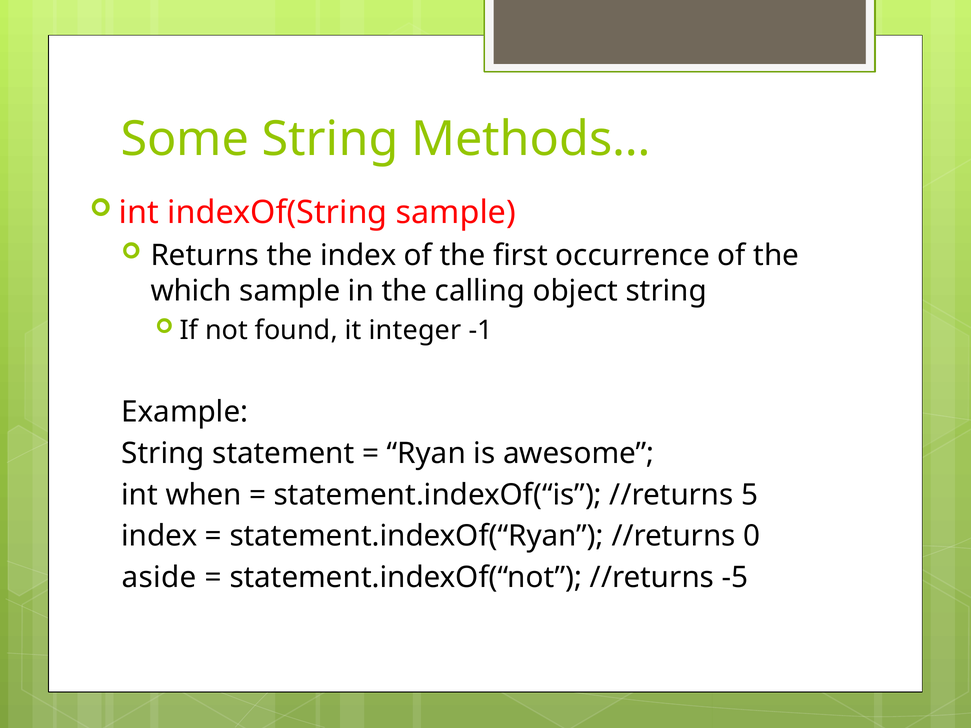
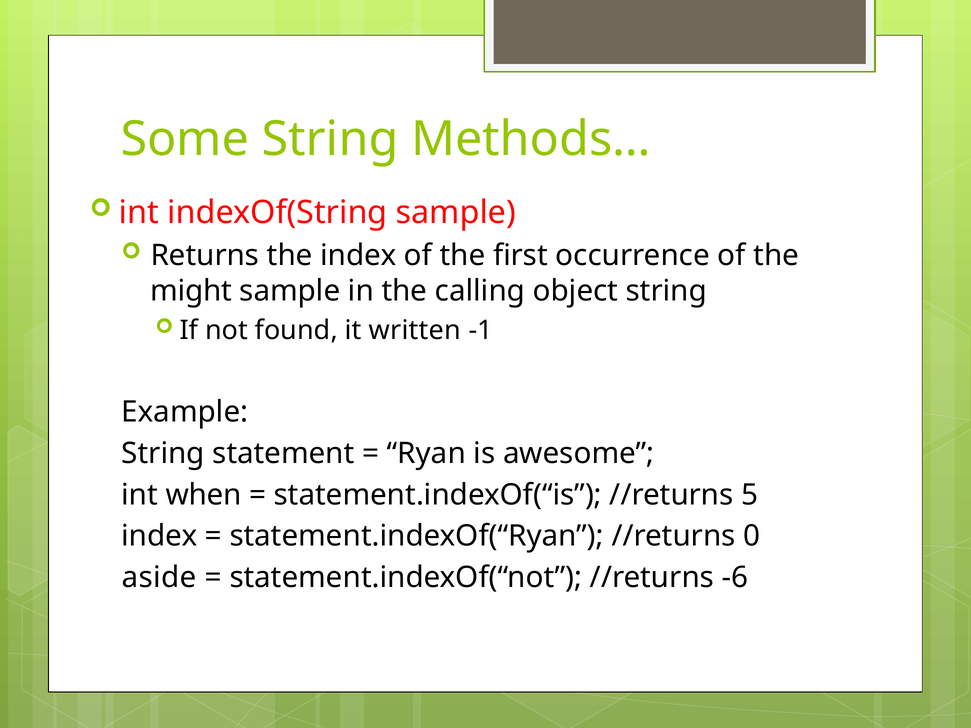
which: which -> might (191, 291)
integer: integer -> written (415, 330)
-5: -5 -> -6 (735, 578)
